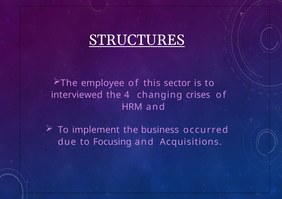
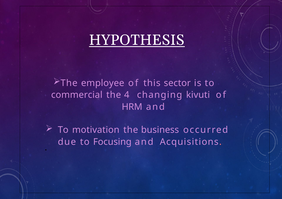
STRUCTURES: STRUCTURES -> HYPOTHESIS (137, 40)
interviewed: interviewed -> commercial (77, 95)
crises: crises -> kivuti (198, 95)
implement: implement -> motivation (96, 130)
